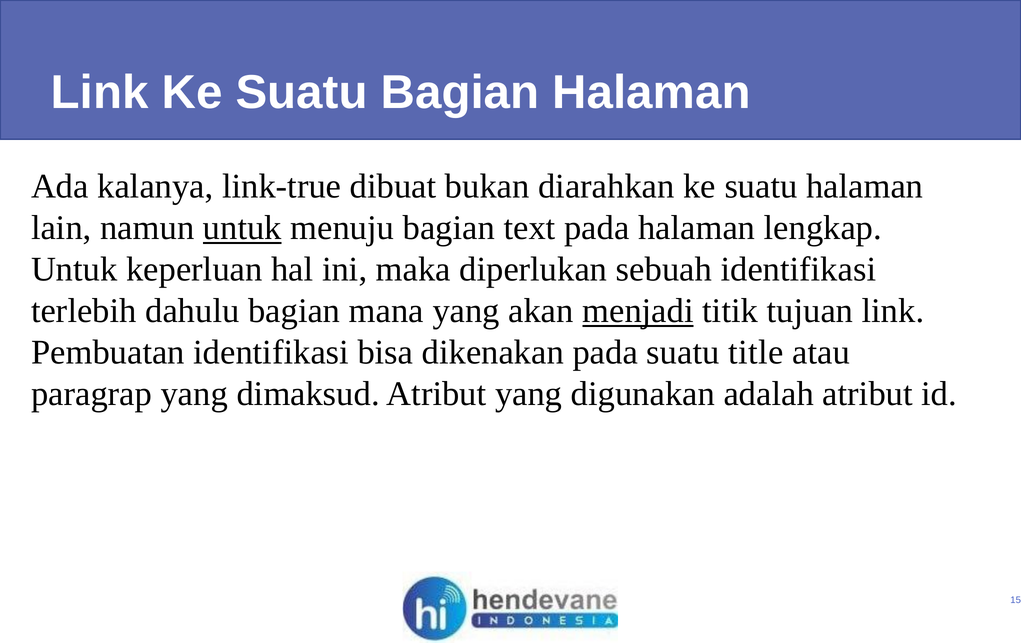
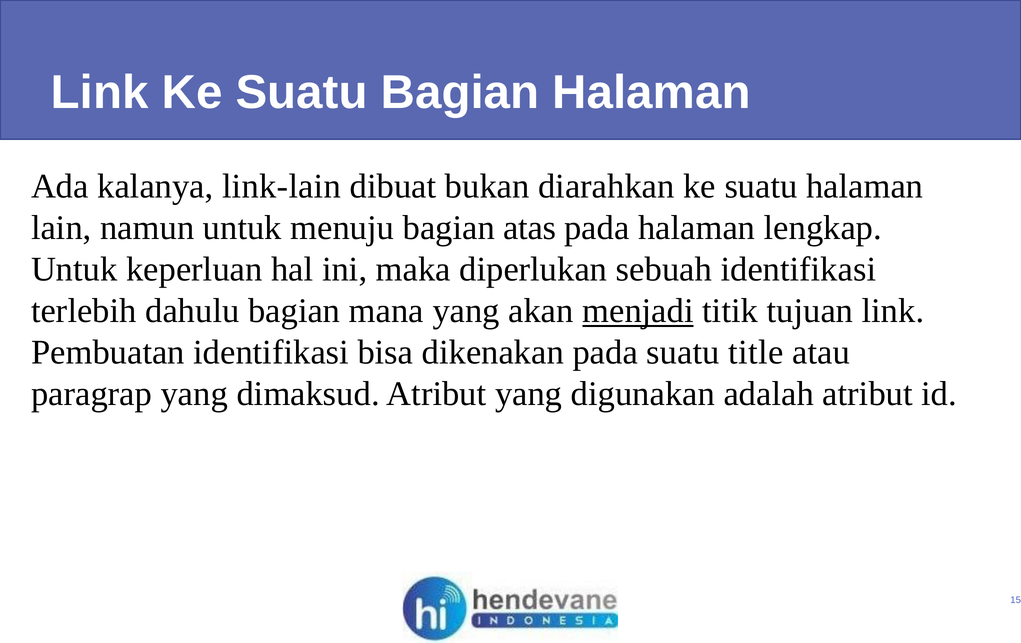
link-true: link-true -> link-lain (282, 187)
untuk underline: present -> none (242, 228)
text: text -> atas (530, 228)
